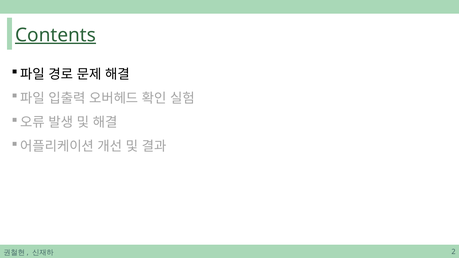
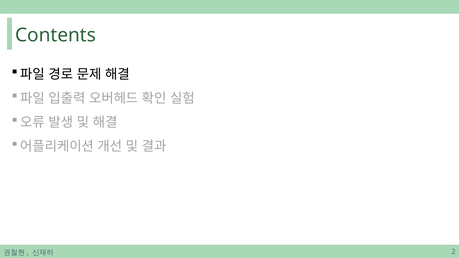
Contents underline: present -> none (56, 35)
